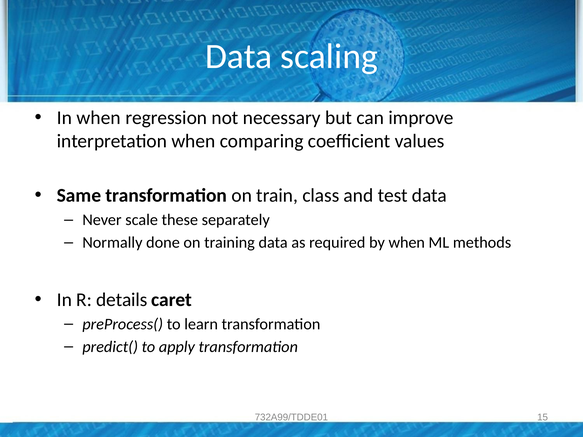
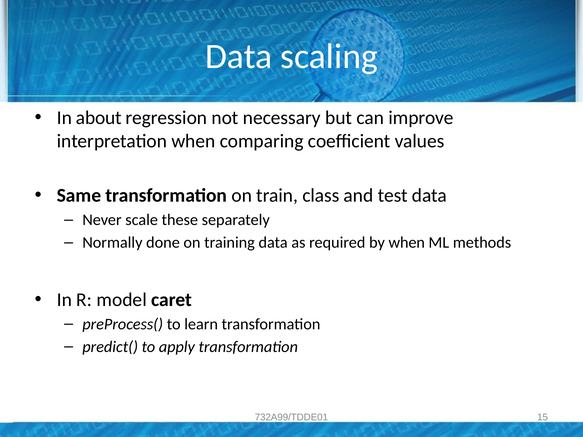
In when: when -> about (99, 118)
details: details -> model (122, 300)
